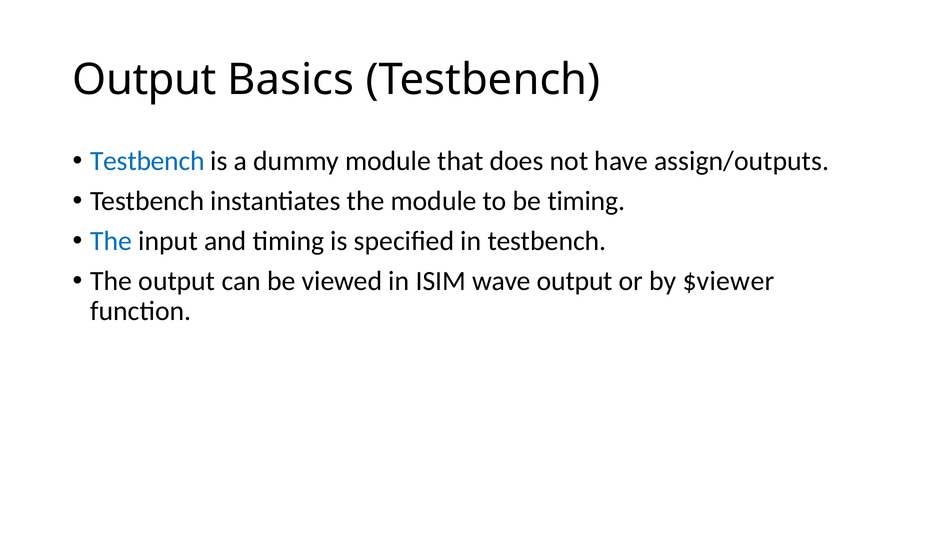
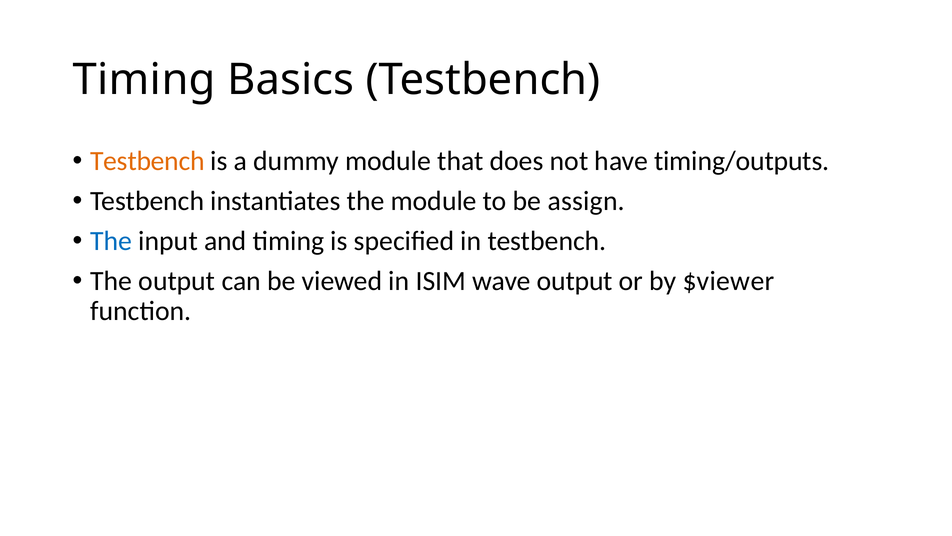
Output: Output -> Timing (144, 80)
Testbench colour: blue -> orange (147, 161)
assign/outputs: assign/outputs -> timing/outputs (742, 161)
be timing: timing -> assign (586, 201)
